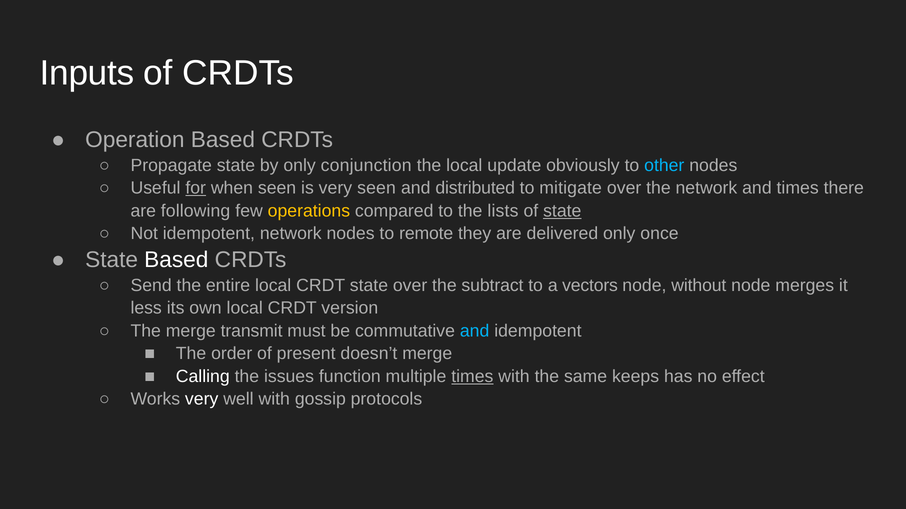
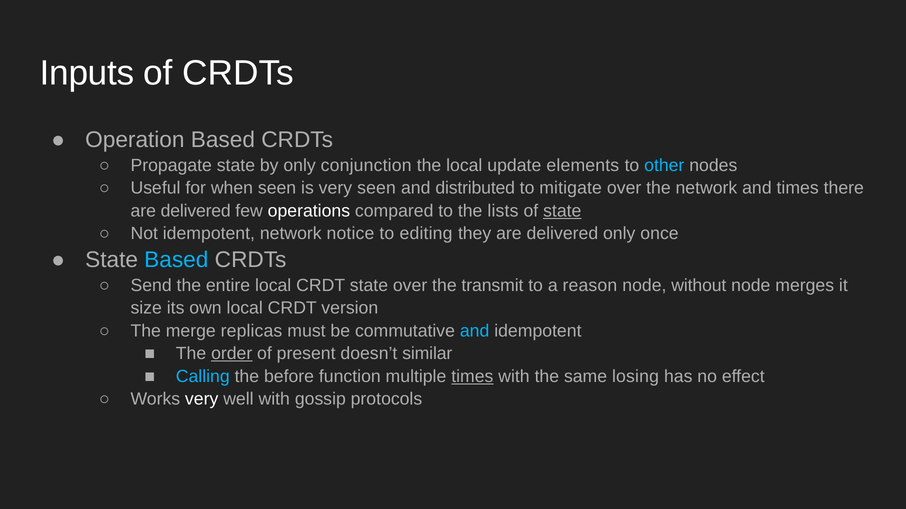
obviously: obviously -> elements (583, 166)
for underline: present -> none (196, 188)
following: following -> delivered (196, 211)
operations colour: yellow -> white (309, 211)
network nodes: nodes -> notice (350, 234)
remote: remote -> editing (426, 234)
Based colour: white -> light blue (176, 260)
subtract: subtract -> transmit (492, 286)
vectors: vectors -> reason (590, 286)
less: less -> size (146, 308)
transmit: transmit -> replicas (251, 331)
order underline: none -> present (232, 354)
doesn’t merge: merge -> similar (427, 354)
Calling colour: white -> light blue (203, 377)
issues: issues -> before (289, 377)
keeps: keeps -> losing (635, 377)
